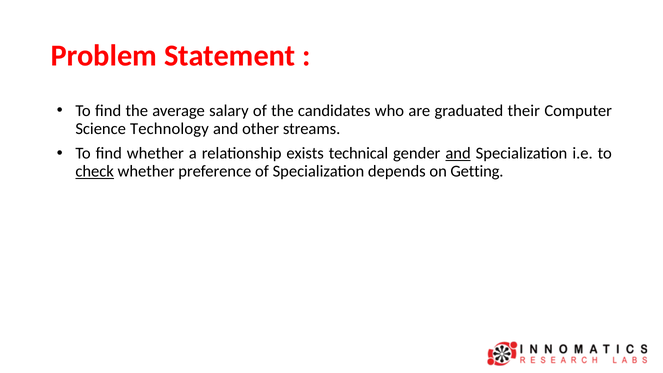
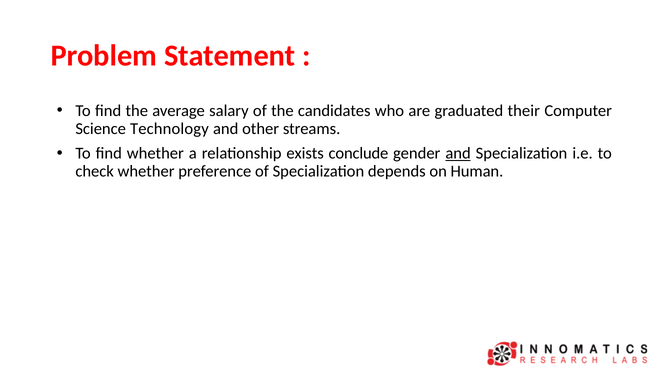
technical: technical -> conclude (358, 153)
check underline: present -> none (95, 171)
Getting: Getting -> Human (477, 171)
